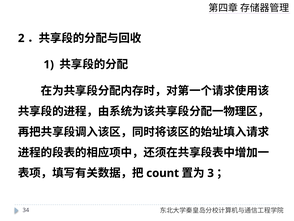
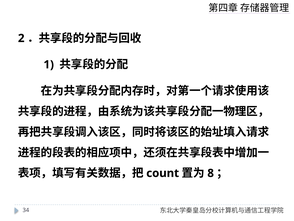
3: 3 -> 8 (211, 173)
